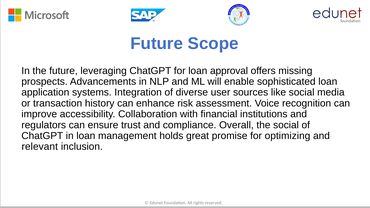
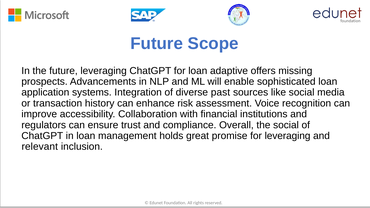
approval: approval -> adaptive (229, 71)
user: user -> past (220, 92)
for optimizing: optimizing -> leveraging (288, 136)
